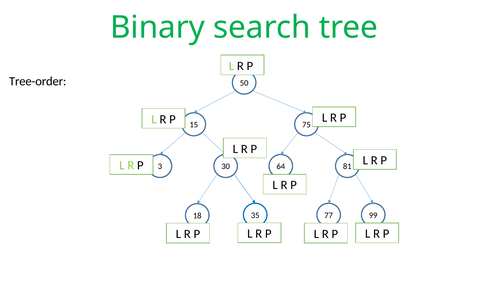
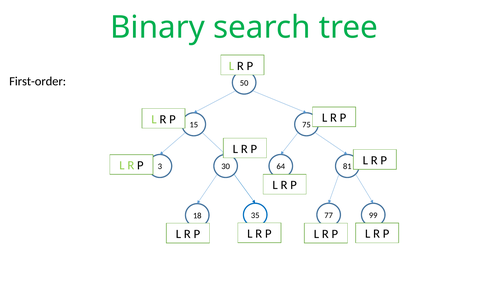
Tree-order: Tree-order -> First-order (38, 82)
